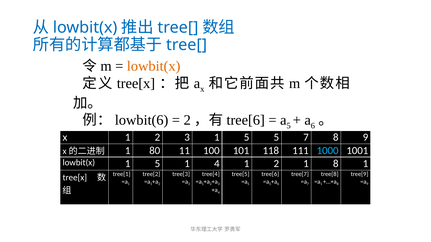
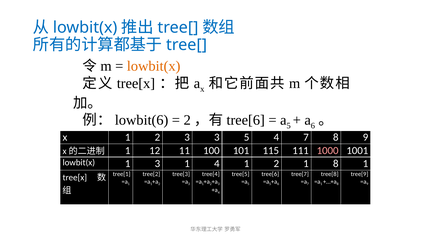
3 1: 1 -> 3 (217, 138)
5 5: 5 -> 4 (276, 138)
80: 80 -> 12 (155, 151)
118: 118 -> 115 (271, 151)
1000 colour: light blue -> pink (328, 151)
lowbit(x 1 5: 5 -> 3 (157, 164)
